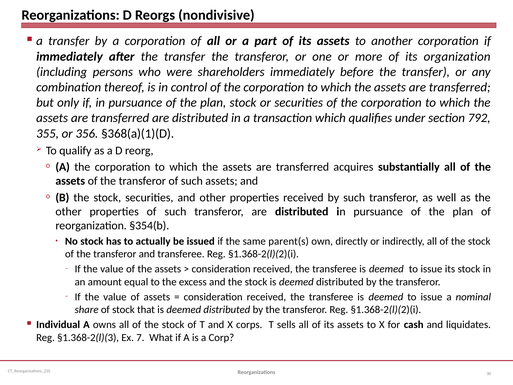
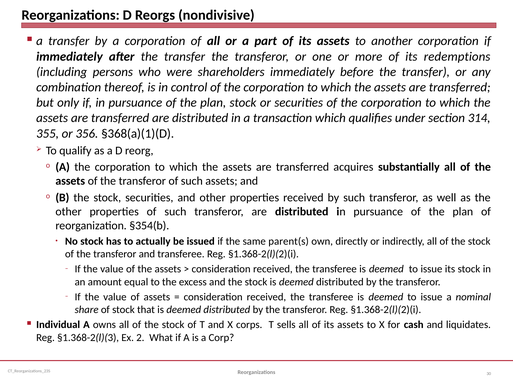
organization: organization -> redemptions (457, 56)
792: 792 -> 314 (479, 118)
7: 7 -> 2 (140, 337)
